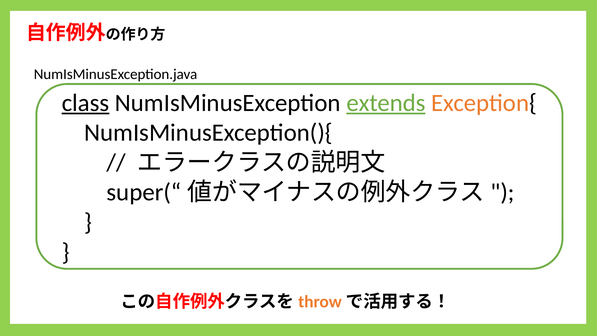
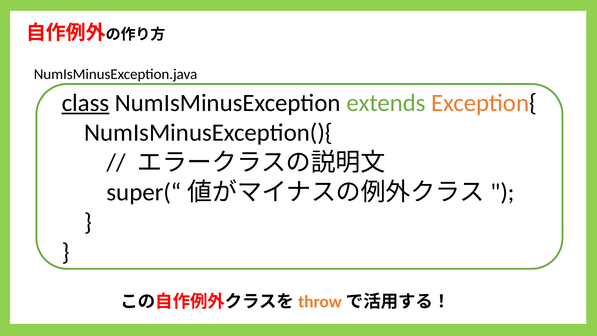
extends underline: present -> none (386, 103)
